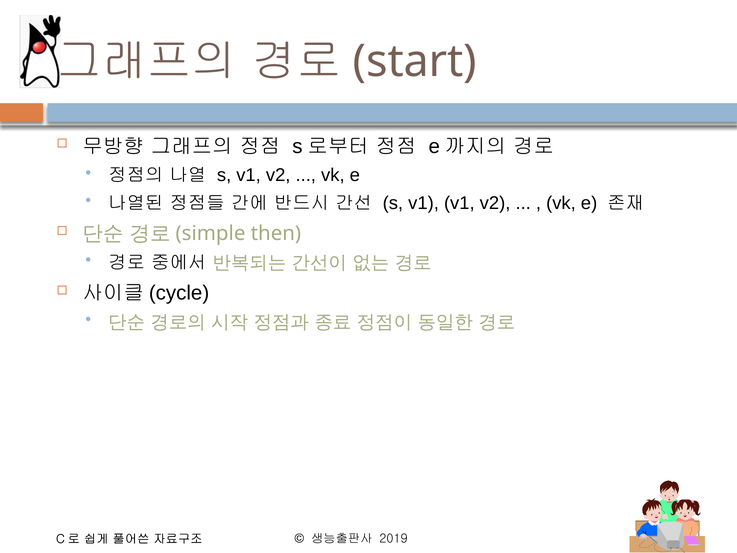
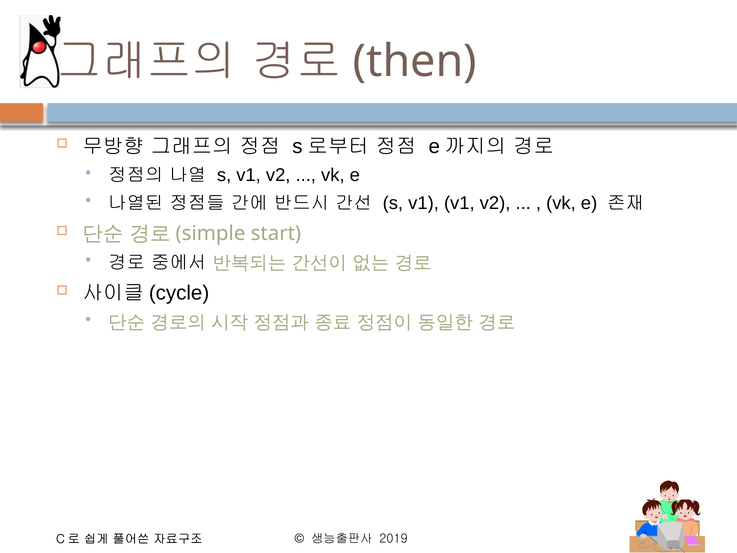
start: start -> then (415, 61)
then: then -> start (276, 234)
